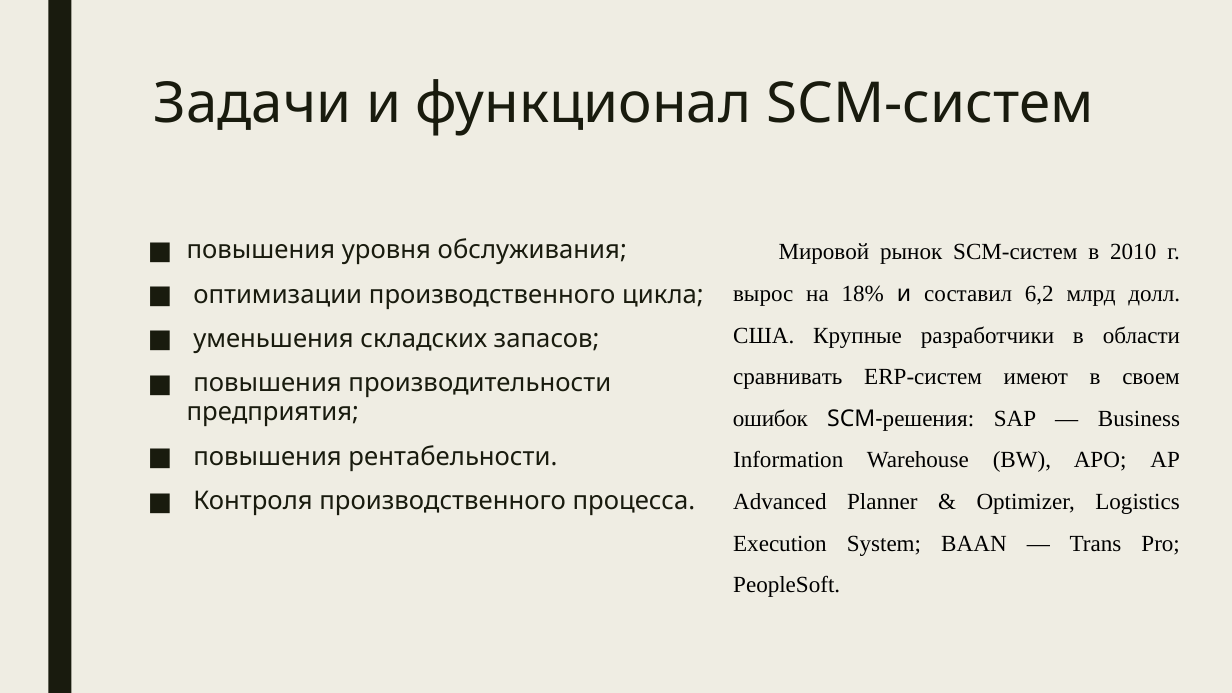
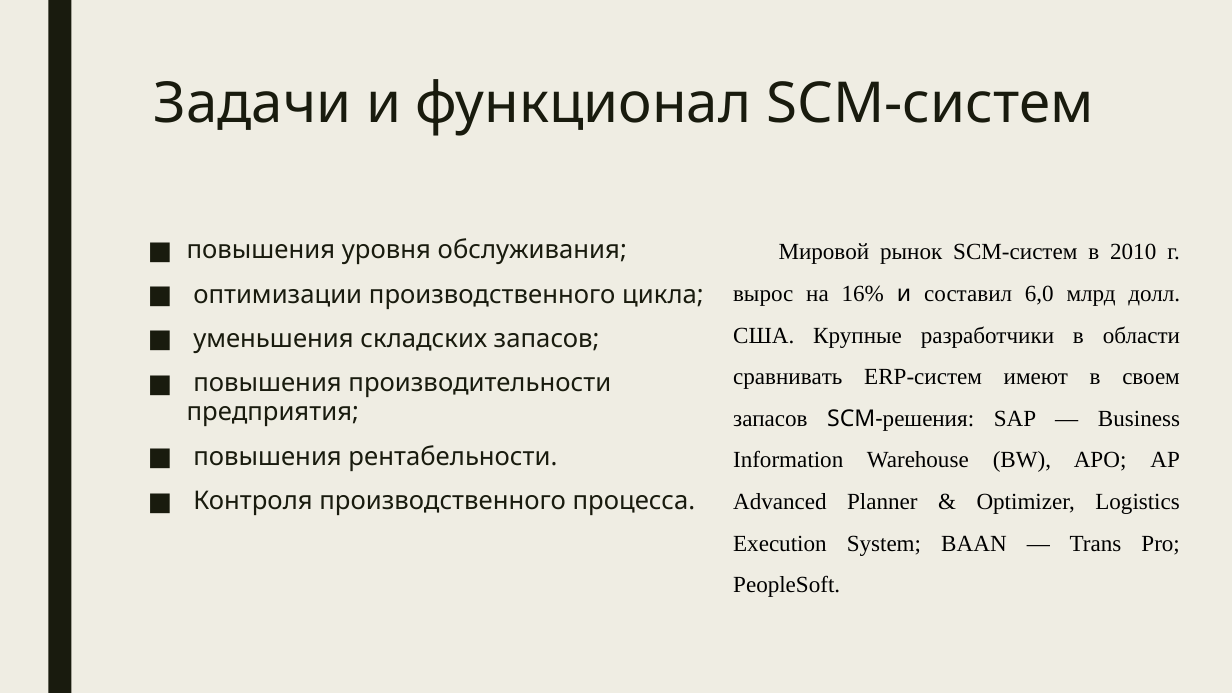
18%: 18% -> 16% (863, 294)
6,2: 6,2 -> 6,0 (1039, 294)
ошибок: ошибок -> запасов (770, 419)
